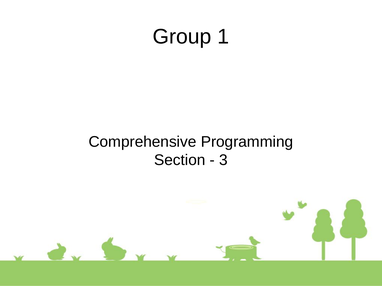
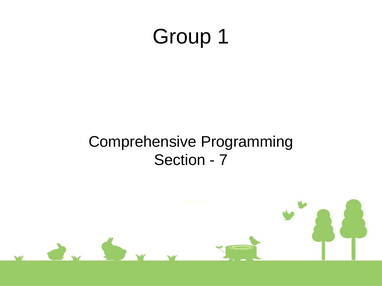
3: 3 -> 7 (223, 160)
